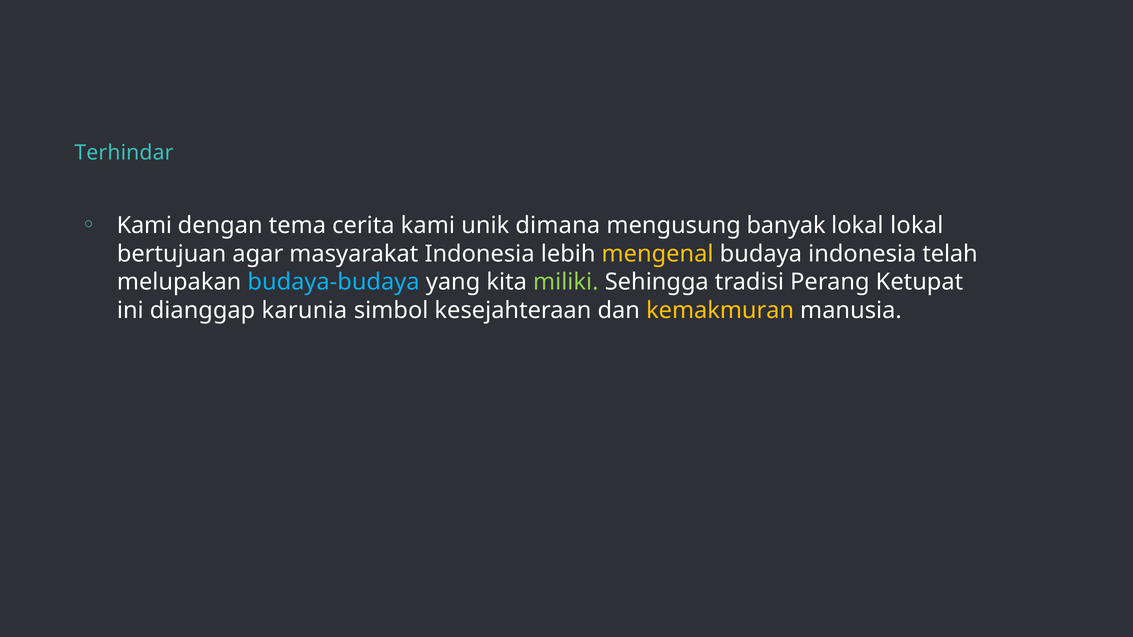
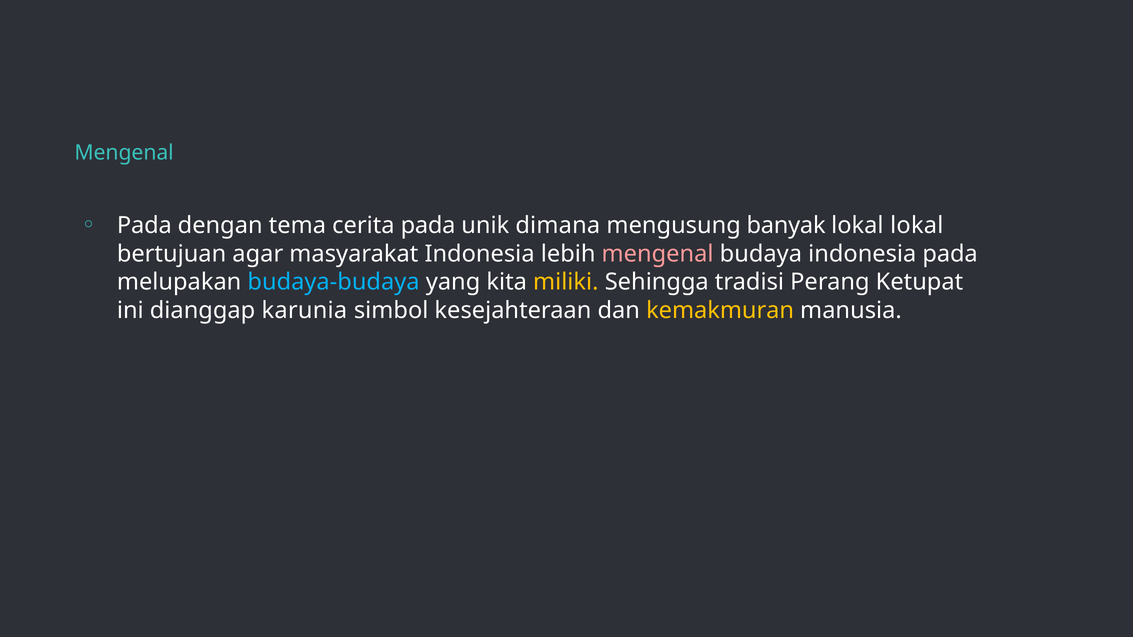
Terhindar: Terhindar -> Mengenal (124, 153)
Kami: Kami -> Pada (144, 226)
cerita kami: kami -> pada (428, 226)
mengenal colour: yellow -> pink (658, 254)
indonesia telah: telah -> pada (950, 254)
miliki colour: light green -> yellow (566, 282)
